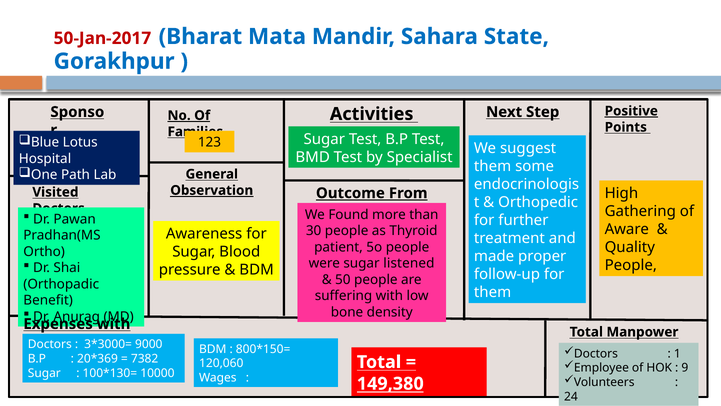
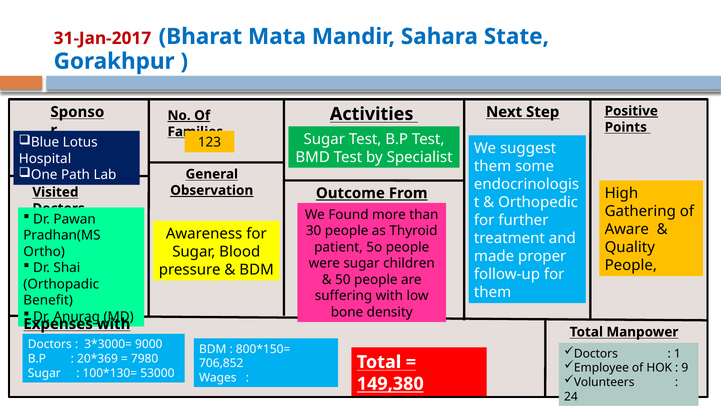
50-Jan-2017: 50-Jan-2017 -> 31-Jan-2017 (102, 38)
listened: listened -> children (409, 263)
7382: 7382 -> 7980 (145, 359)
120,060: 120,060 -> 706,852 (221, 363)
10000: 10000 -> 53000 (157, 373)
